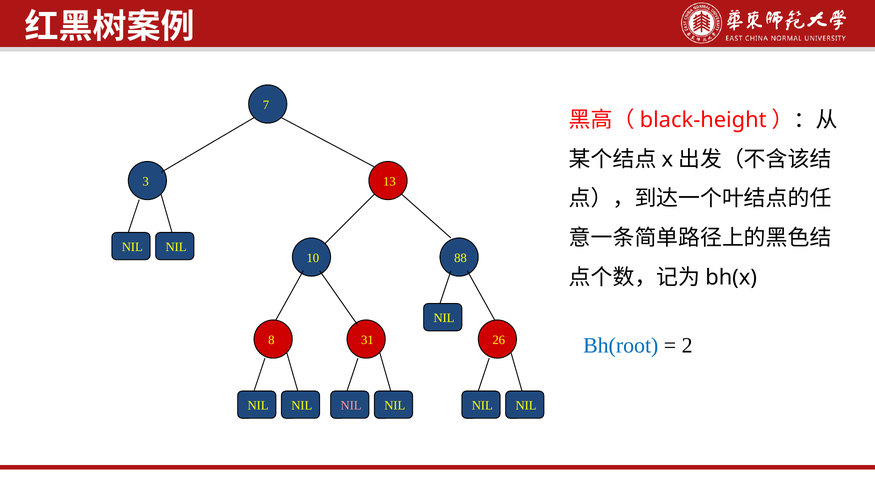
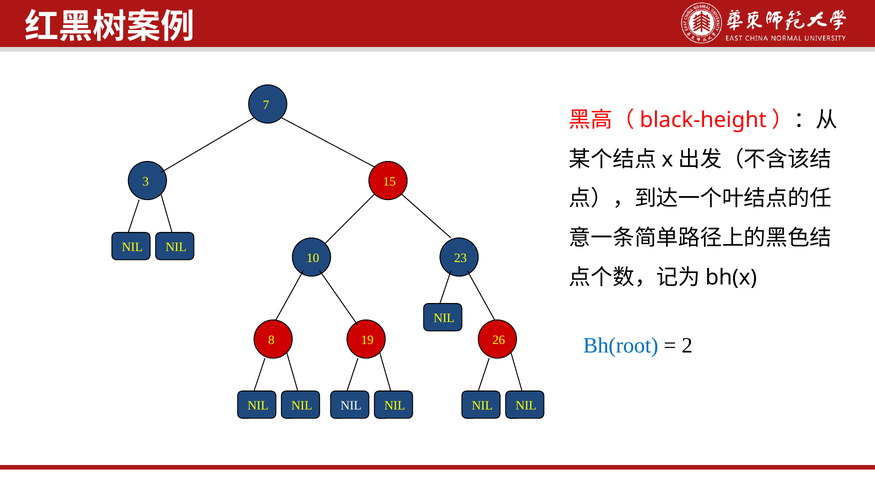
13: 13 -> 15 (389, 182)
88: 88 -> 23 (461, 258)
31: 31 -> 19 (367, 340)
NIL colour: pink -> white (351, 406)
